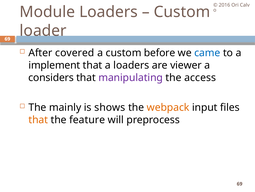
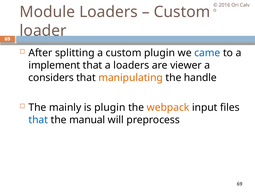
covered: covered -> splitting (75, 53)
custom before: before -> plugin (160, 53)
manipulating colour: purple -> orange (131, 77)
access: access -> handle (200, 77)
is shows: shows -> plugin (110, 107)
that colour: orange -> blue (38, 119)
feature: feature -> manual (87, 119)
